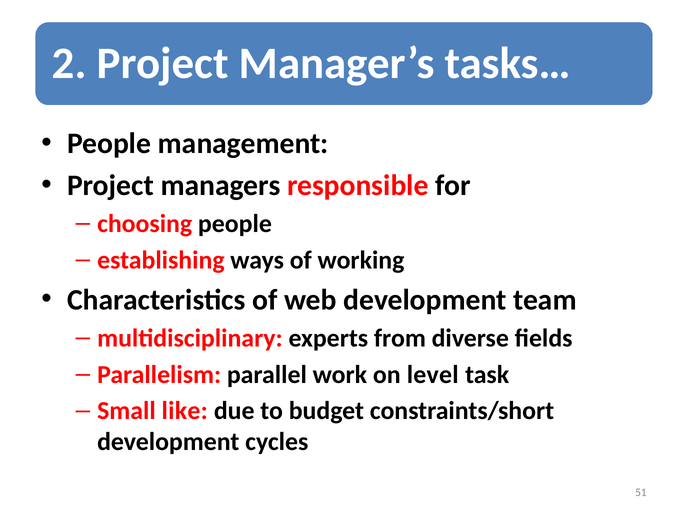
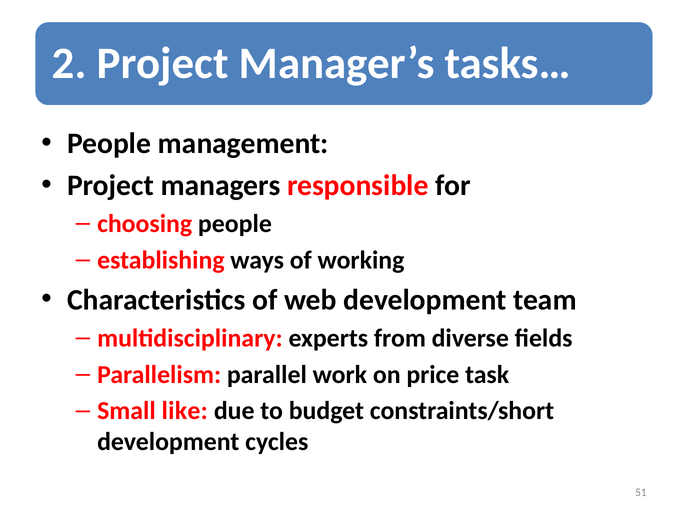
level: level -> price (433, 374)
